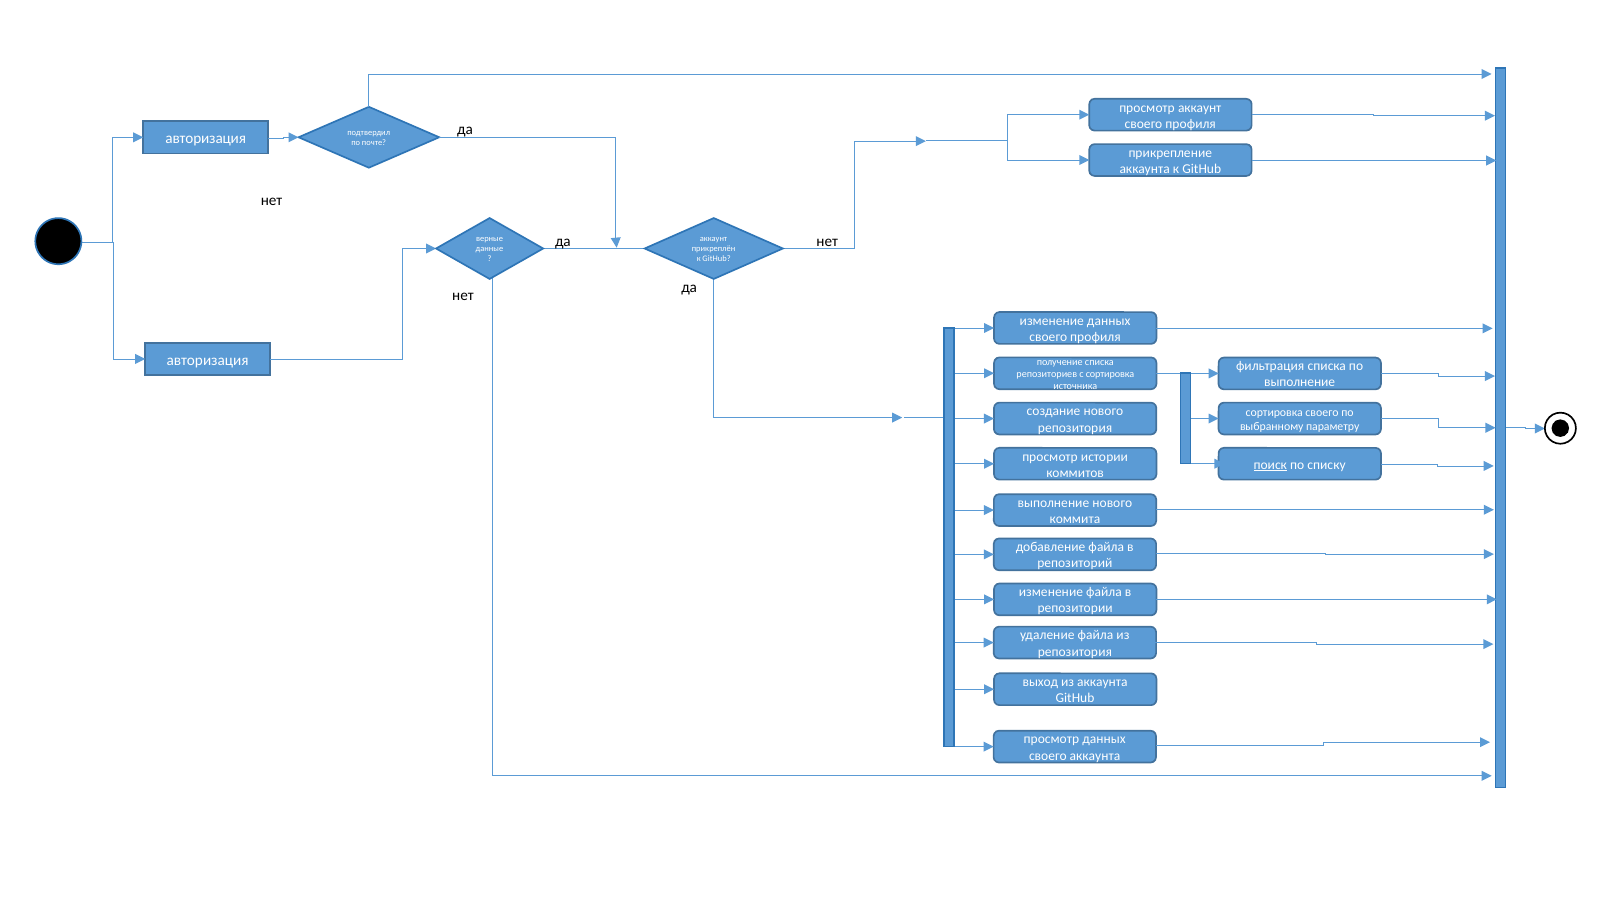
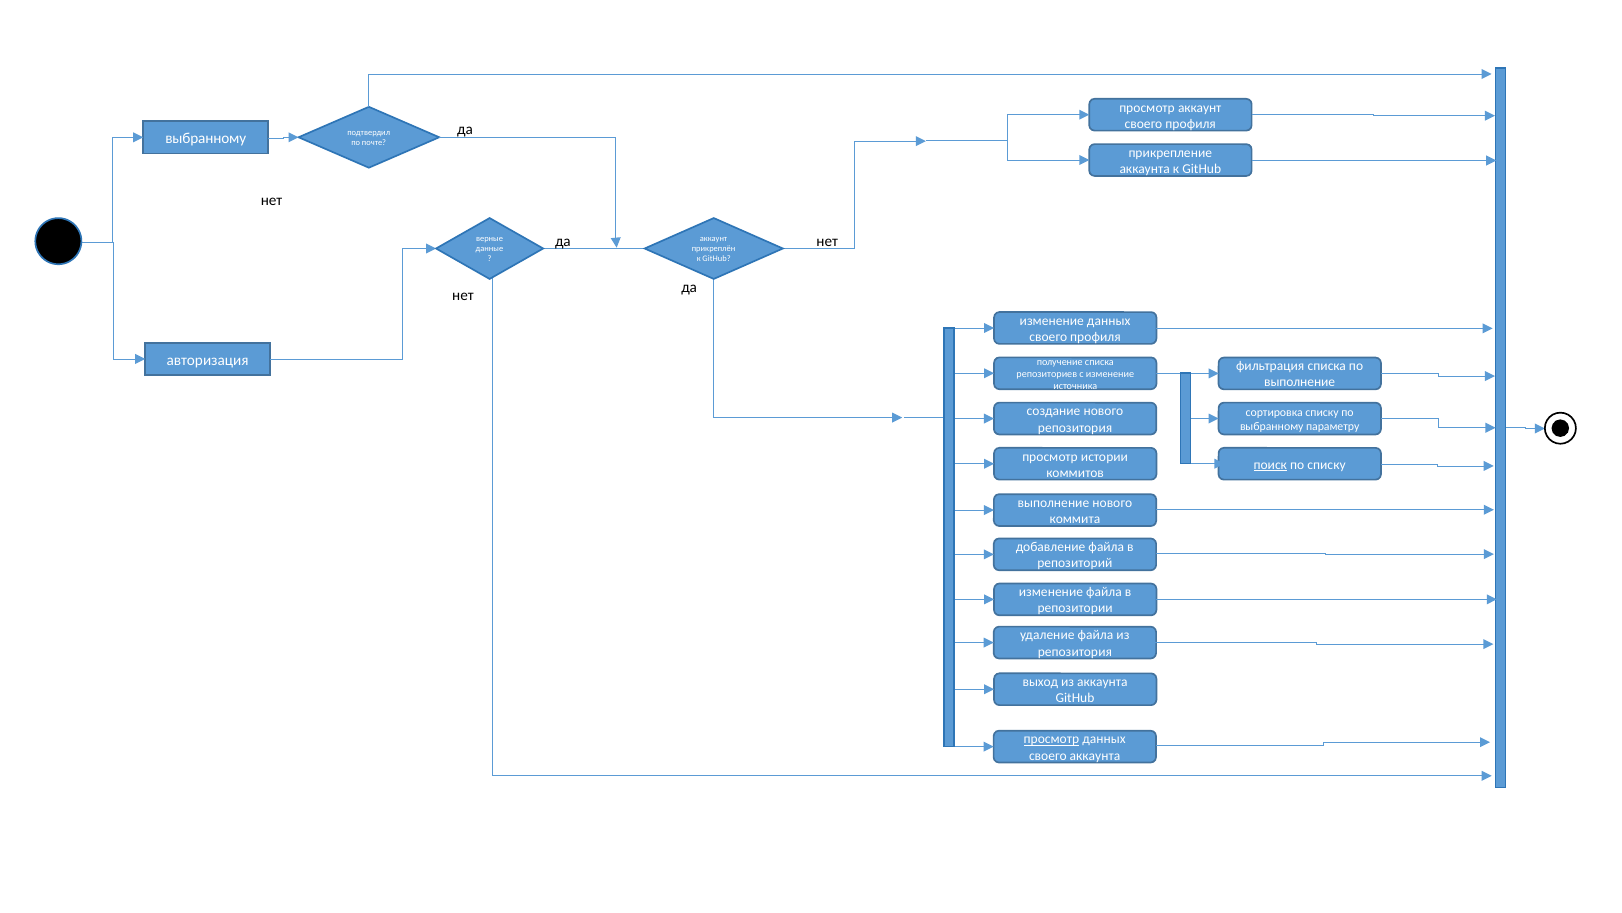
авторизация: авторизация -> выбранному (206, 138)
с сортировка: сортировка -> изменение (1110, 374)
сортировка своего: своего -> списку (1322, 412)
просмотр underline: none -> present (1051, 739)
